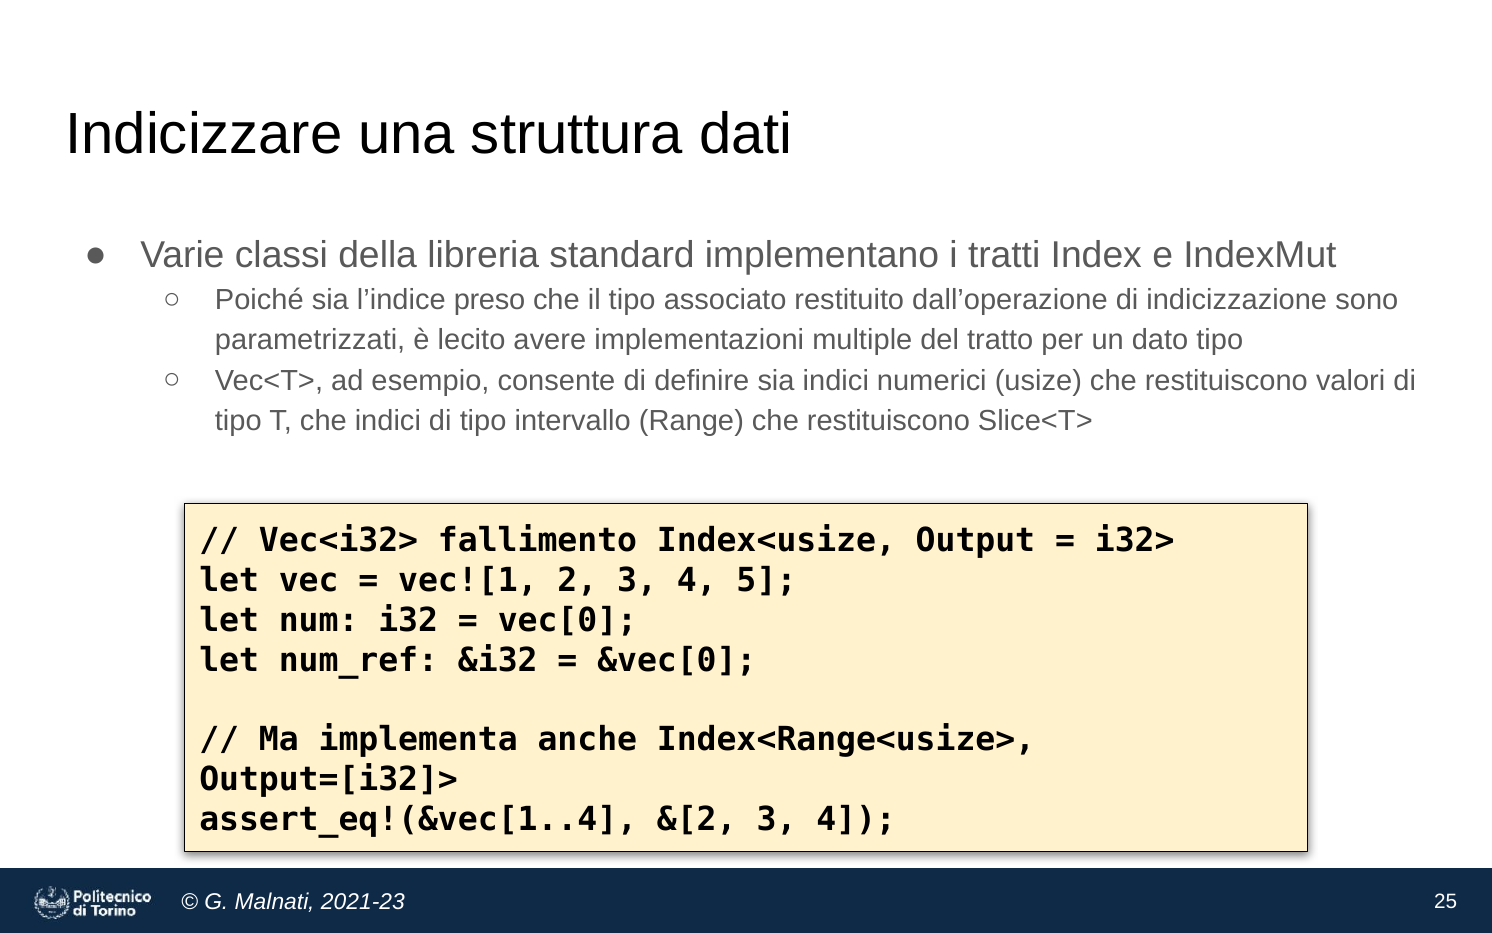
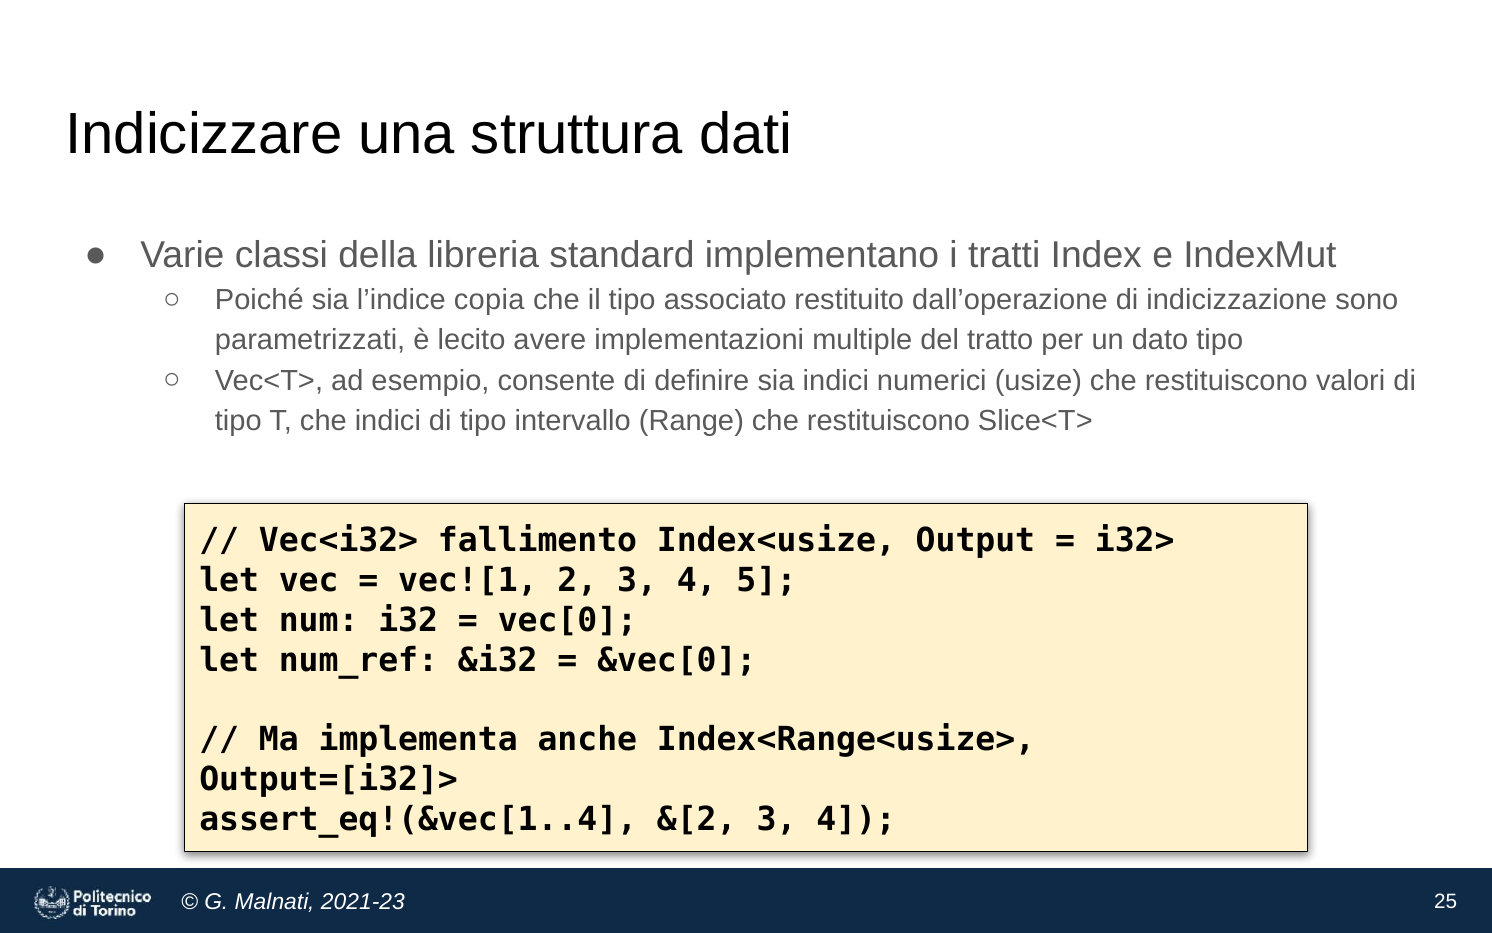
preso: preso -> copia (489, 300)
